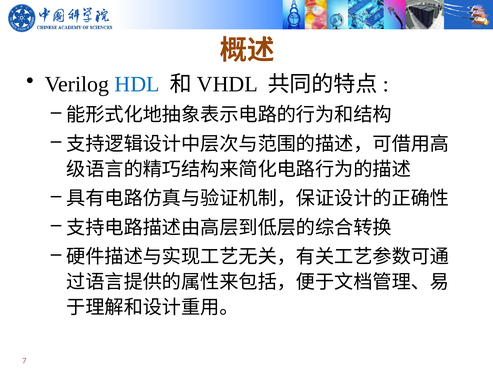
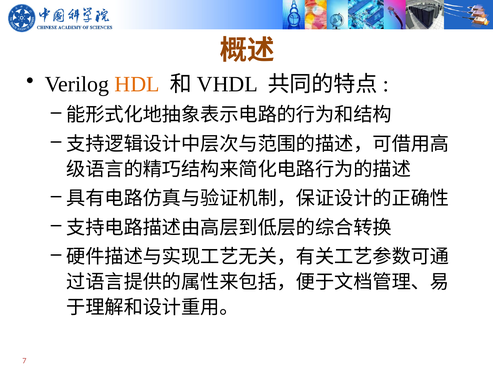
HDL colour: blue -> orange (137, 84)
